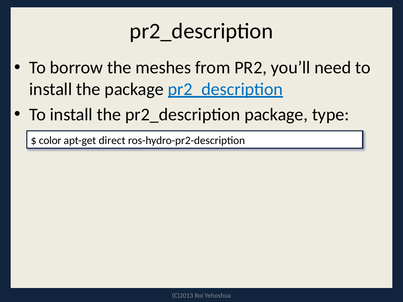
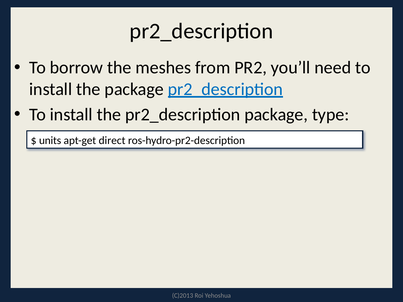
color: color -> units (50, 140)
